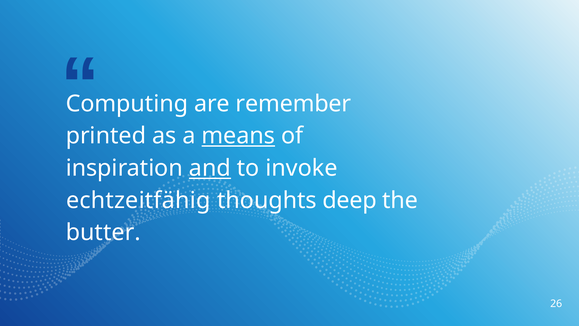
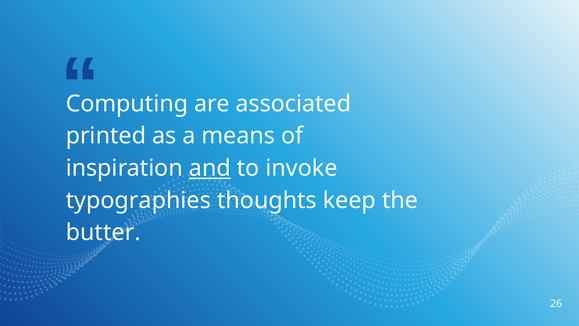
remember: remember -> associated (293, 104)
means underline: present -> none (238, 136)
echtzeitfähig: echtzeitfähig -> typographies (138, 200)
deep: deep -> keep (349, 200)
